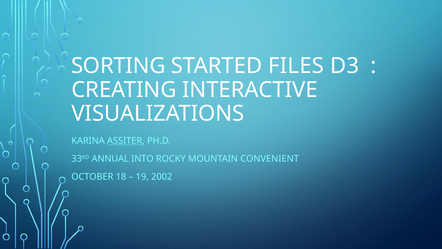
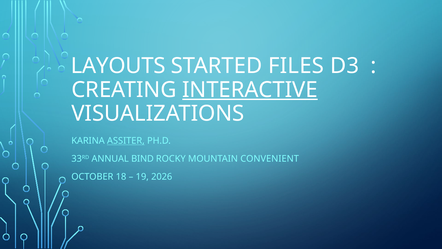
SORTING: SORTING -> LAYOUTS (118, 66)
INTERACTIVE underline: none -> present (250, 90)
INTO: INTO -> BIND (142, 159)
2002: 2002 -> 2026 (162, 176)
